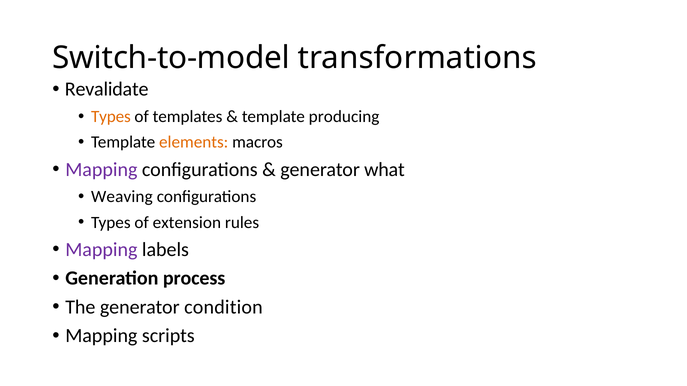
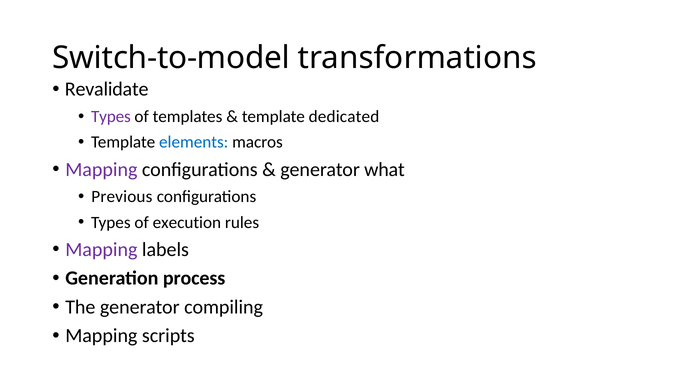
Types colour: orange -> purple (111, 117)
producing: producing -> dedicated (344, 117)
elements colour: orange -> blue (194, 142)
Weaving: Weaving -> Previous (122, 197)
extension: extension -> execution (187, 223)
condition: condition -> compiling (224, 307)
